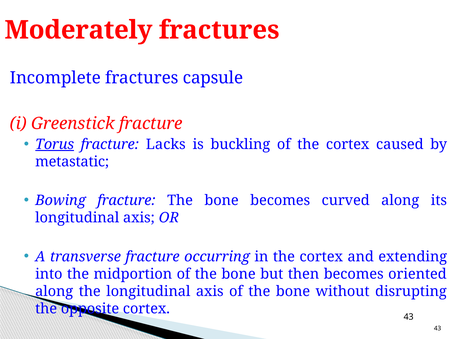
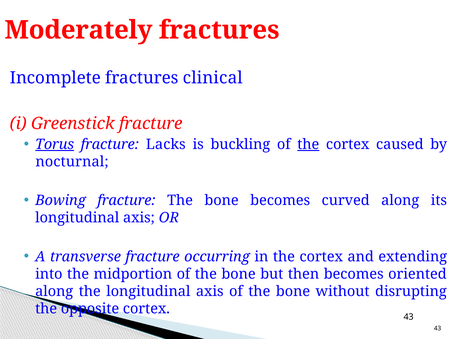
capsule: capsule -> clinical (213, 78)
the underline: none -> present (308, 144)
metastatic: metastatic -> nocturnal (72, 162)
